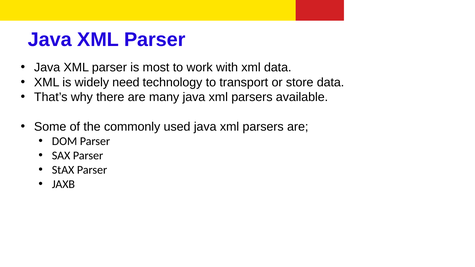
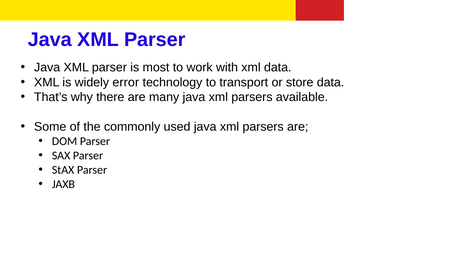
need: need -> error (126, 82)
